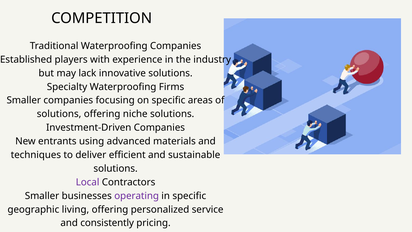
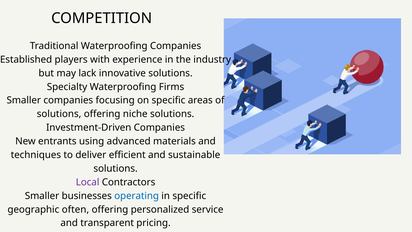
operating colour: purple -> blue (137, 196)
living: living -> often (75, 209)
consistently: consistently -> transparent (107, 223)
